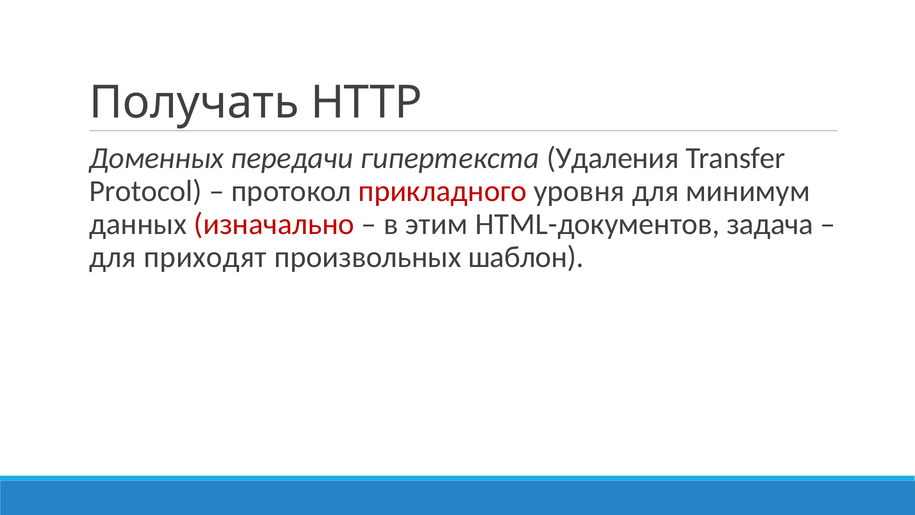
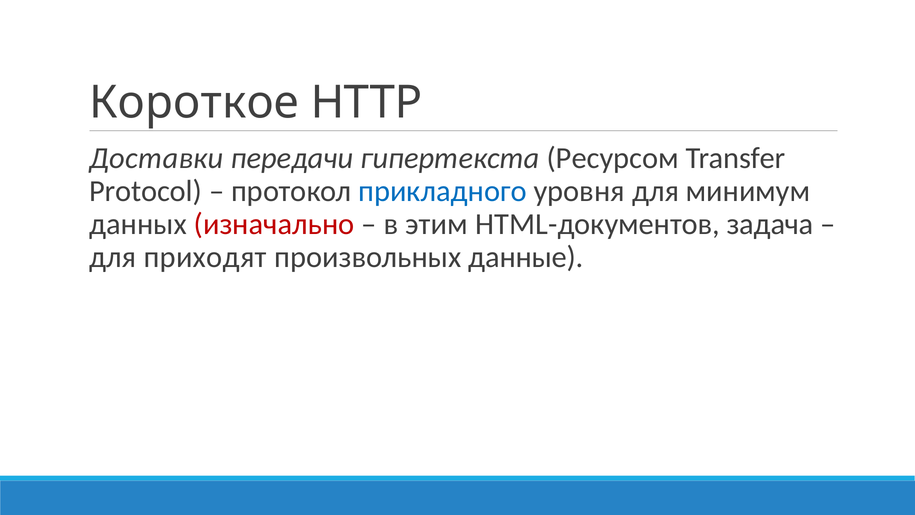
Получать: Получать -> Короткое (194, 103)
Доменных: Доменных -> Доставки (156, 158)
Удаления: Удаления -> Ресурсом (613, 158)
прикладного colour: red -> blue (442, 191)
шаблон: шаблон -> данные (526, 257)
